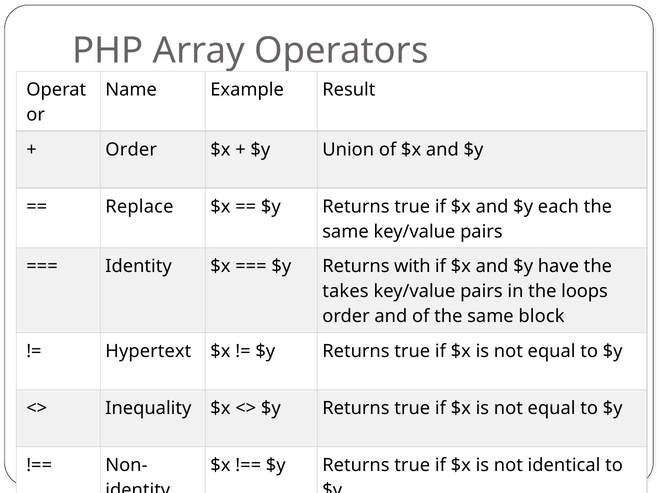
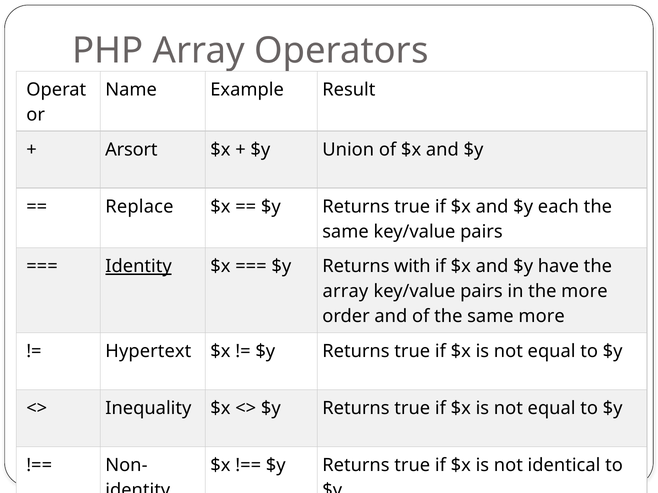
Order: Order -> Arsort (131, 150)
Identity underline: none -> present (139, 267)
takes: takes -> array (345, 292)
the loops: loops -> more (584, 292)
same block: block -> more (542, 317)
